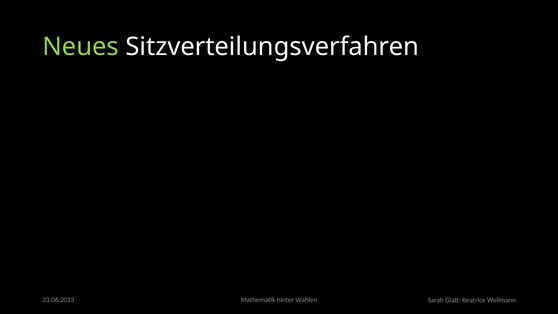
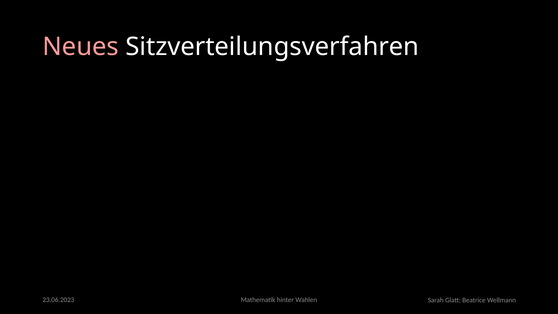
Neues colour: light green -> pink (81, 47)
